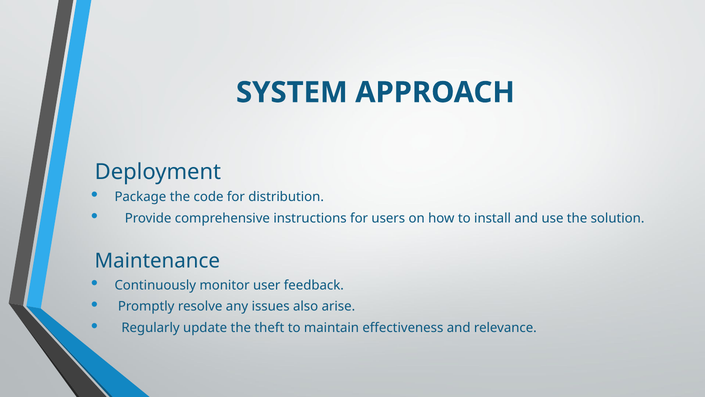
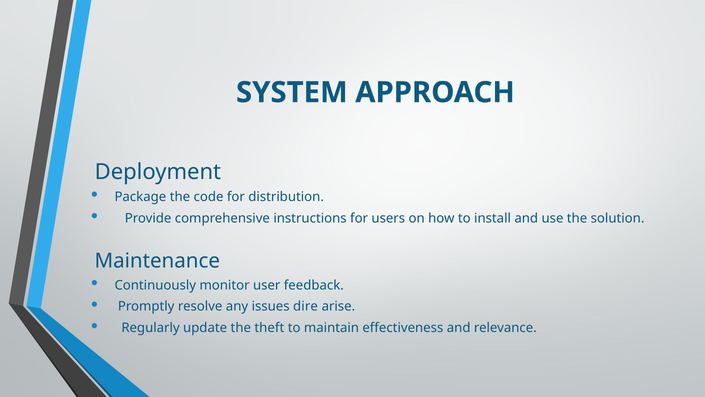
also: also -> dire (305, 306)
